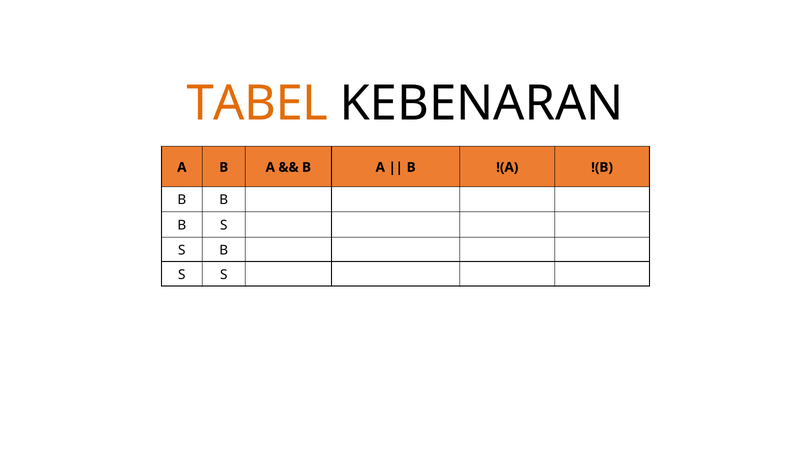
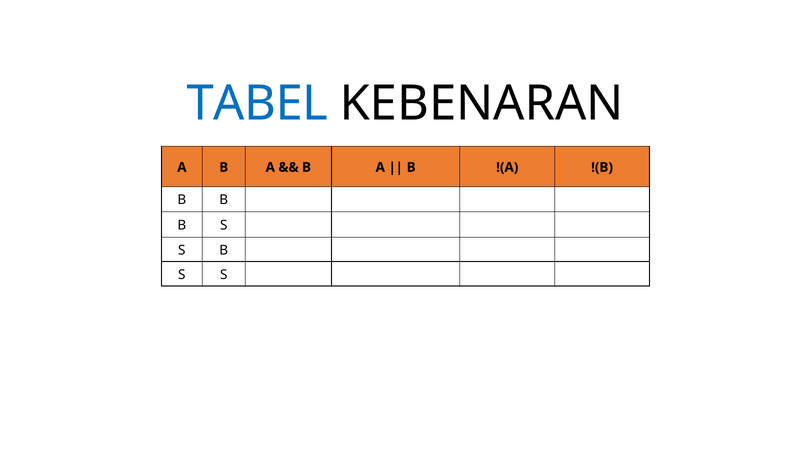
TABEL colour: orange -> blue (257, 104)
